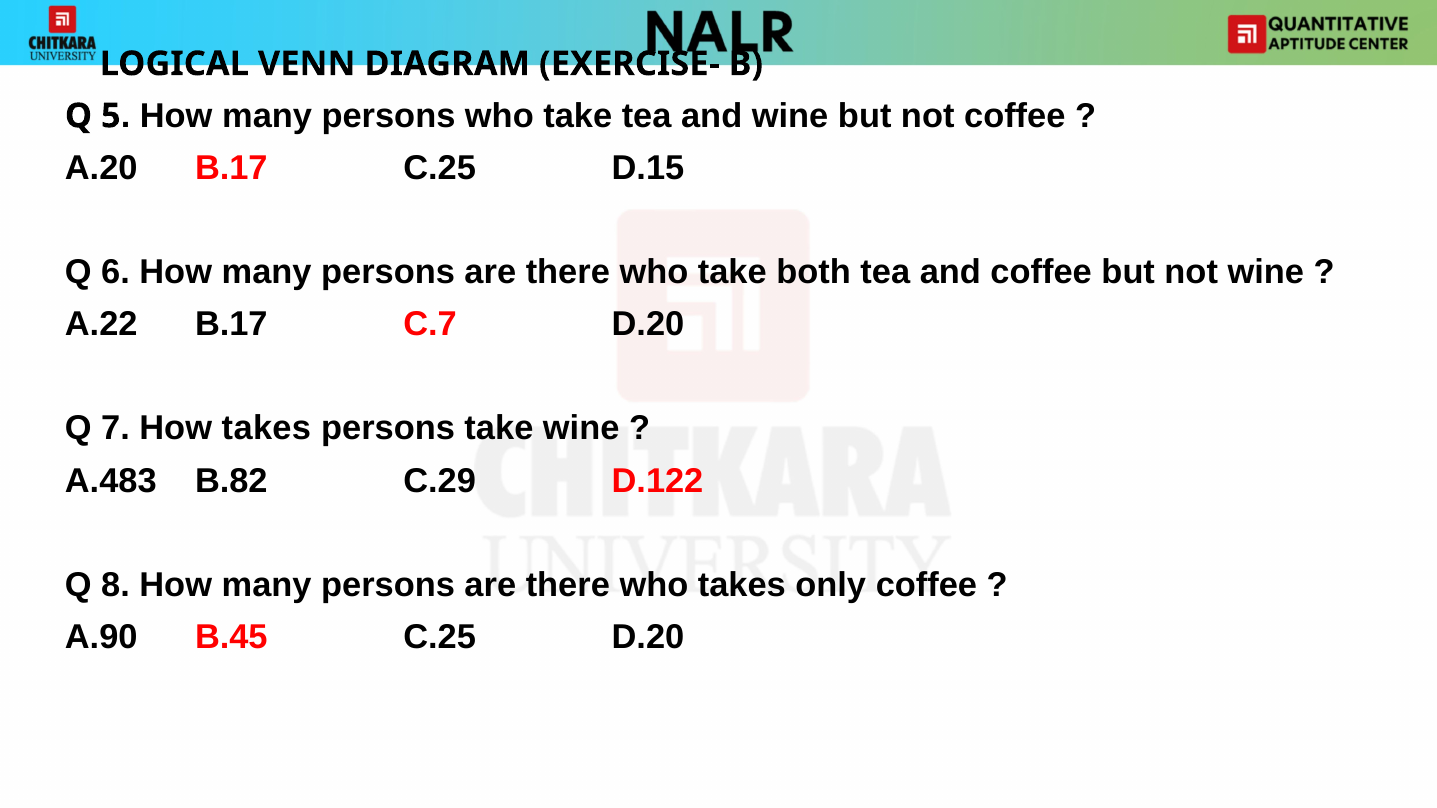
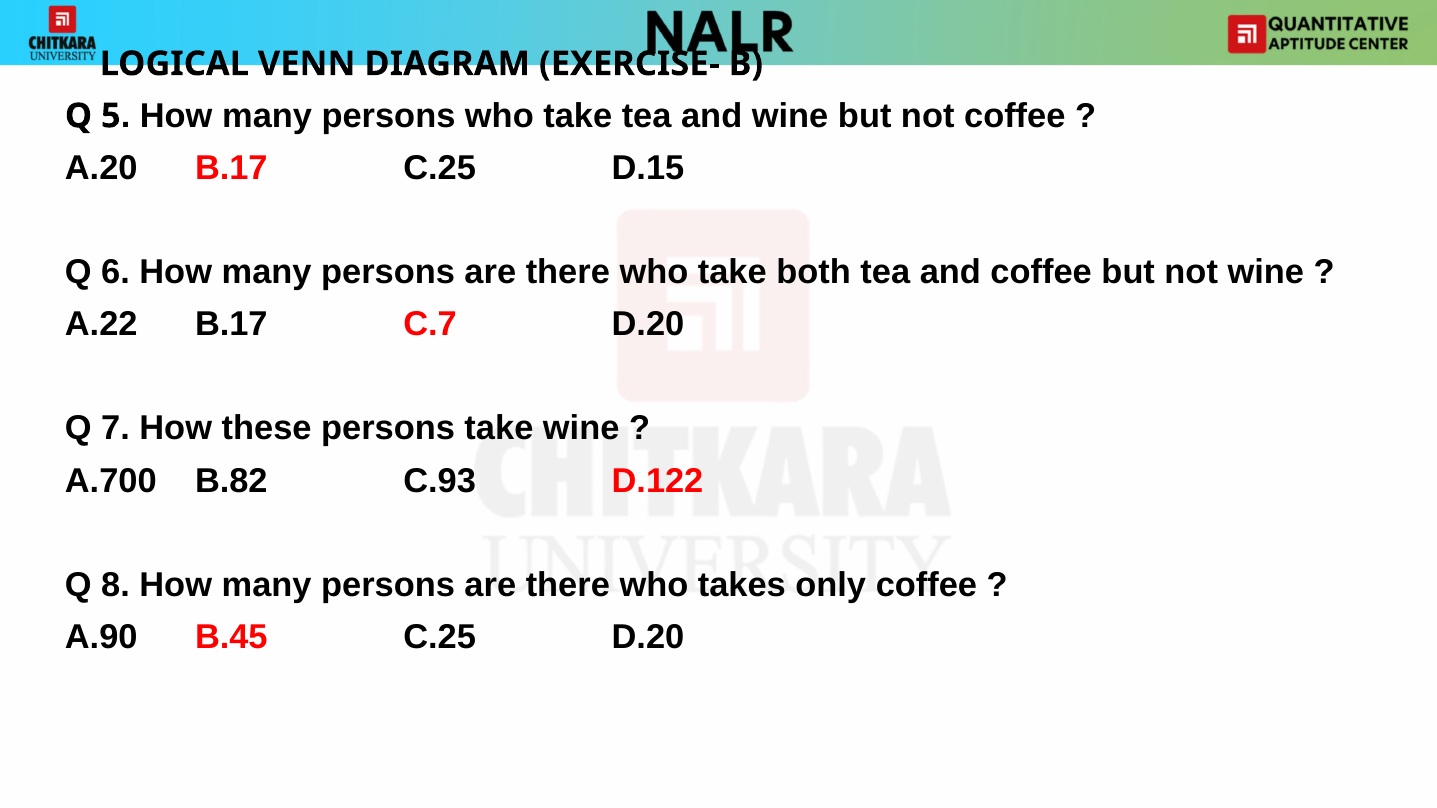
How takes: takes -> these (267, 429)
A.483: A.483 -> A.700 (111, 481)
C.29: C.29 -> C.93 (440, 481)
